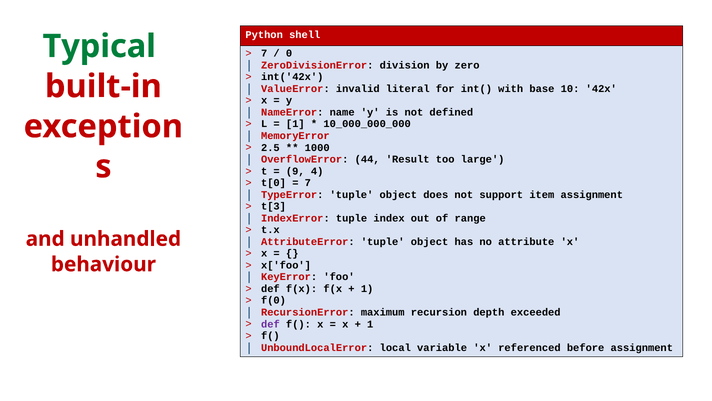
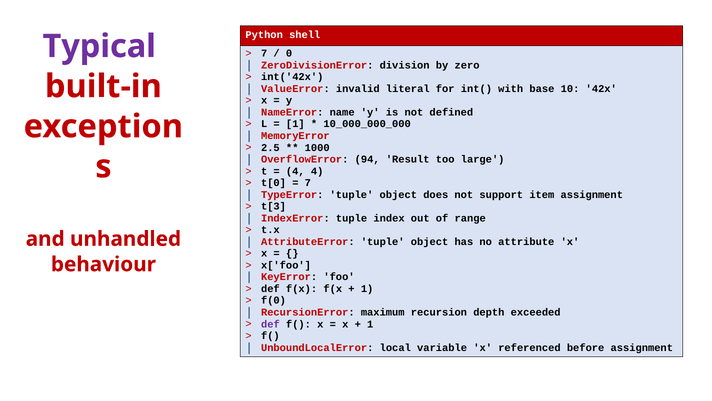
Typical colour: green -> purple (99, 46)
44: 44 -> 94 (367, 159)
9: 9 -> 4 (295, 171)
